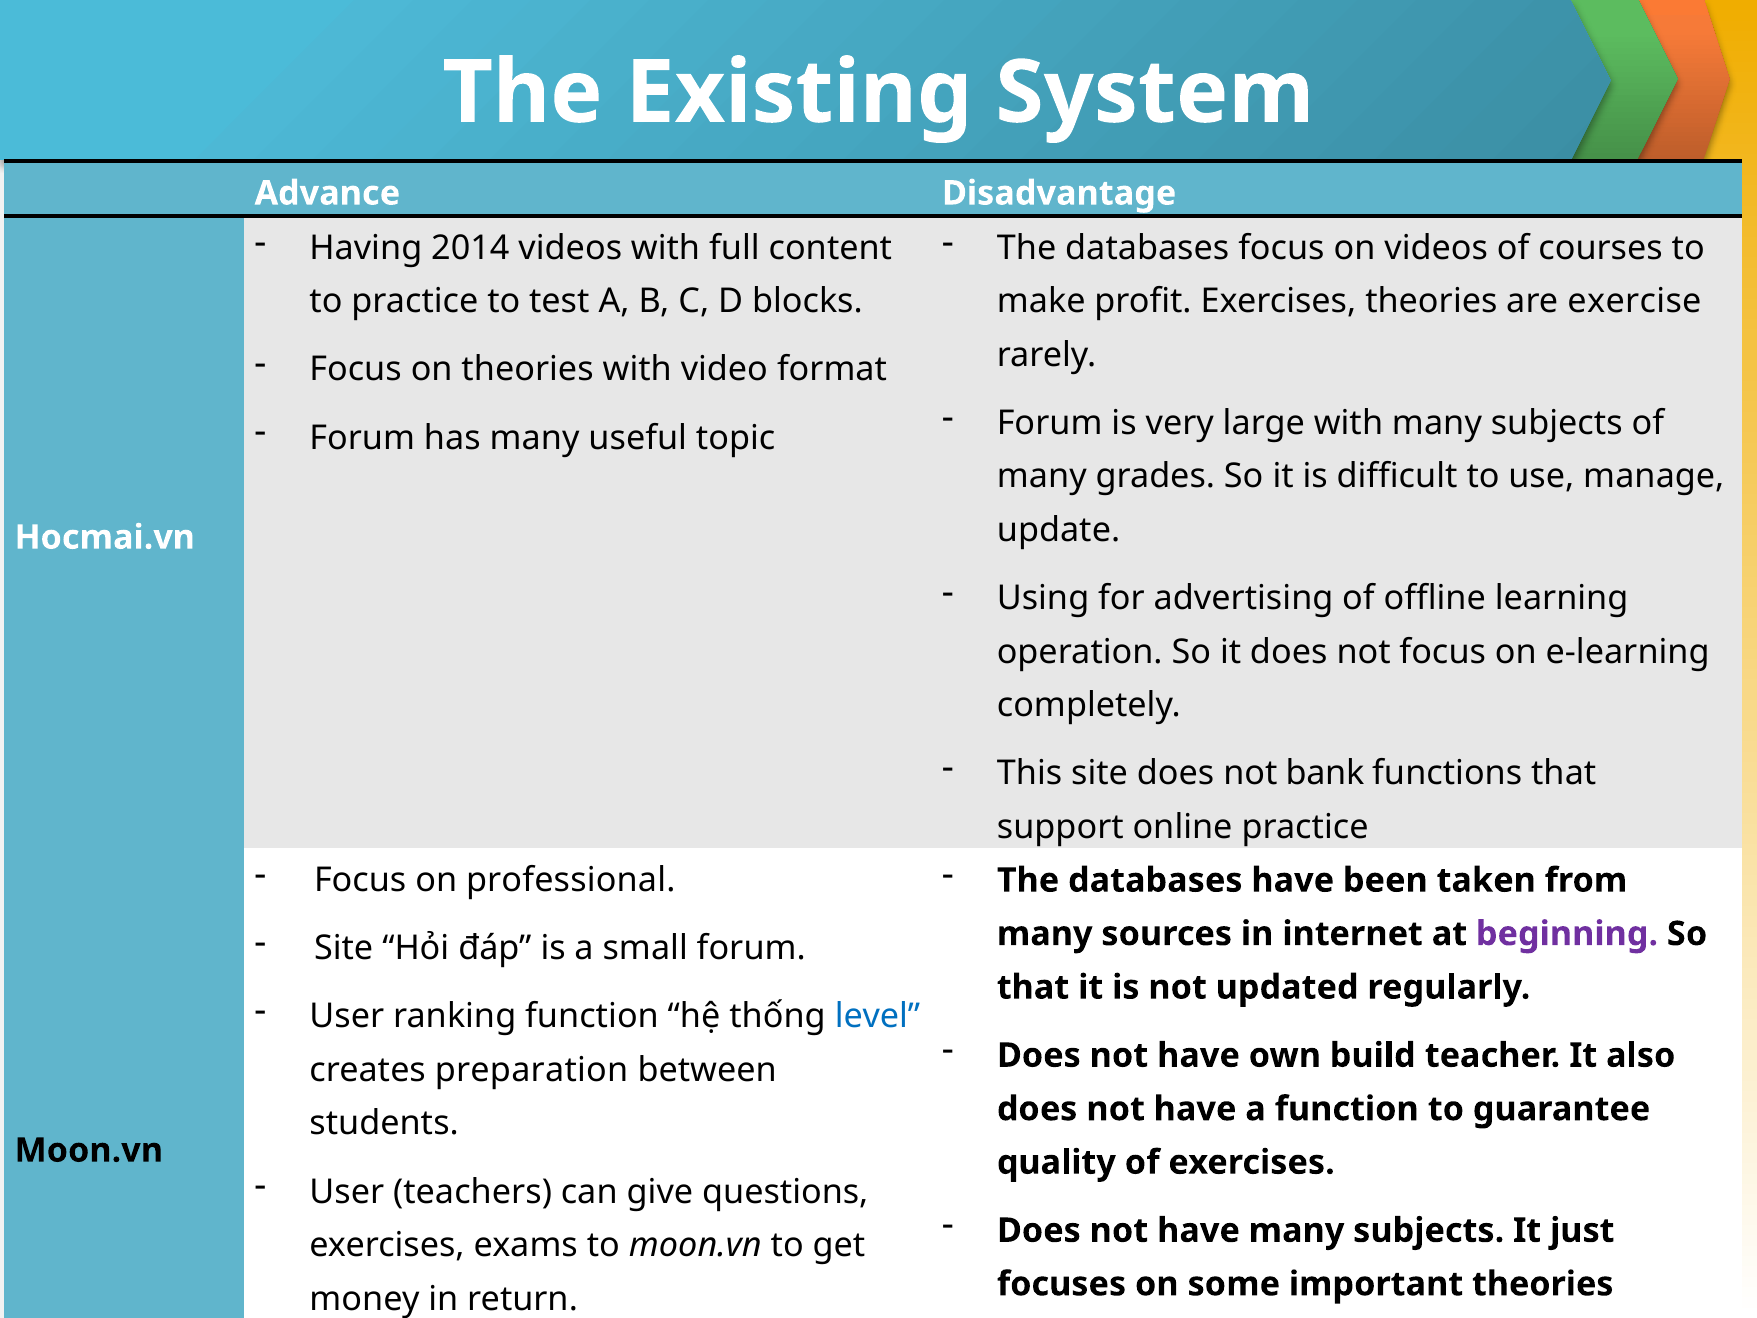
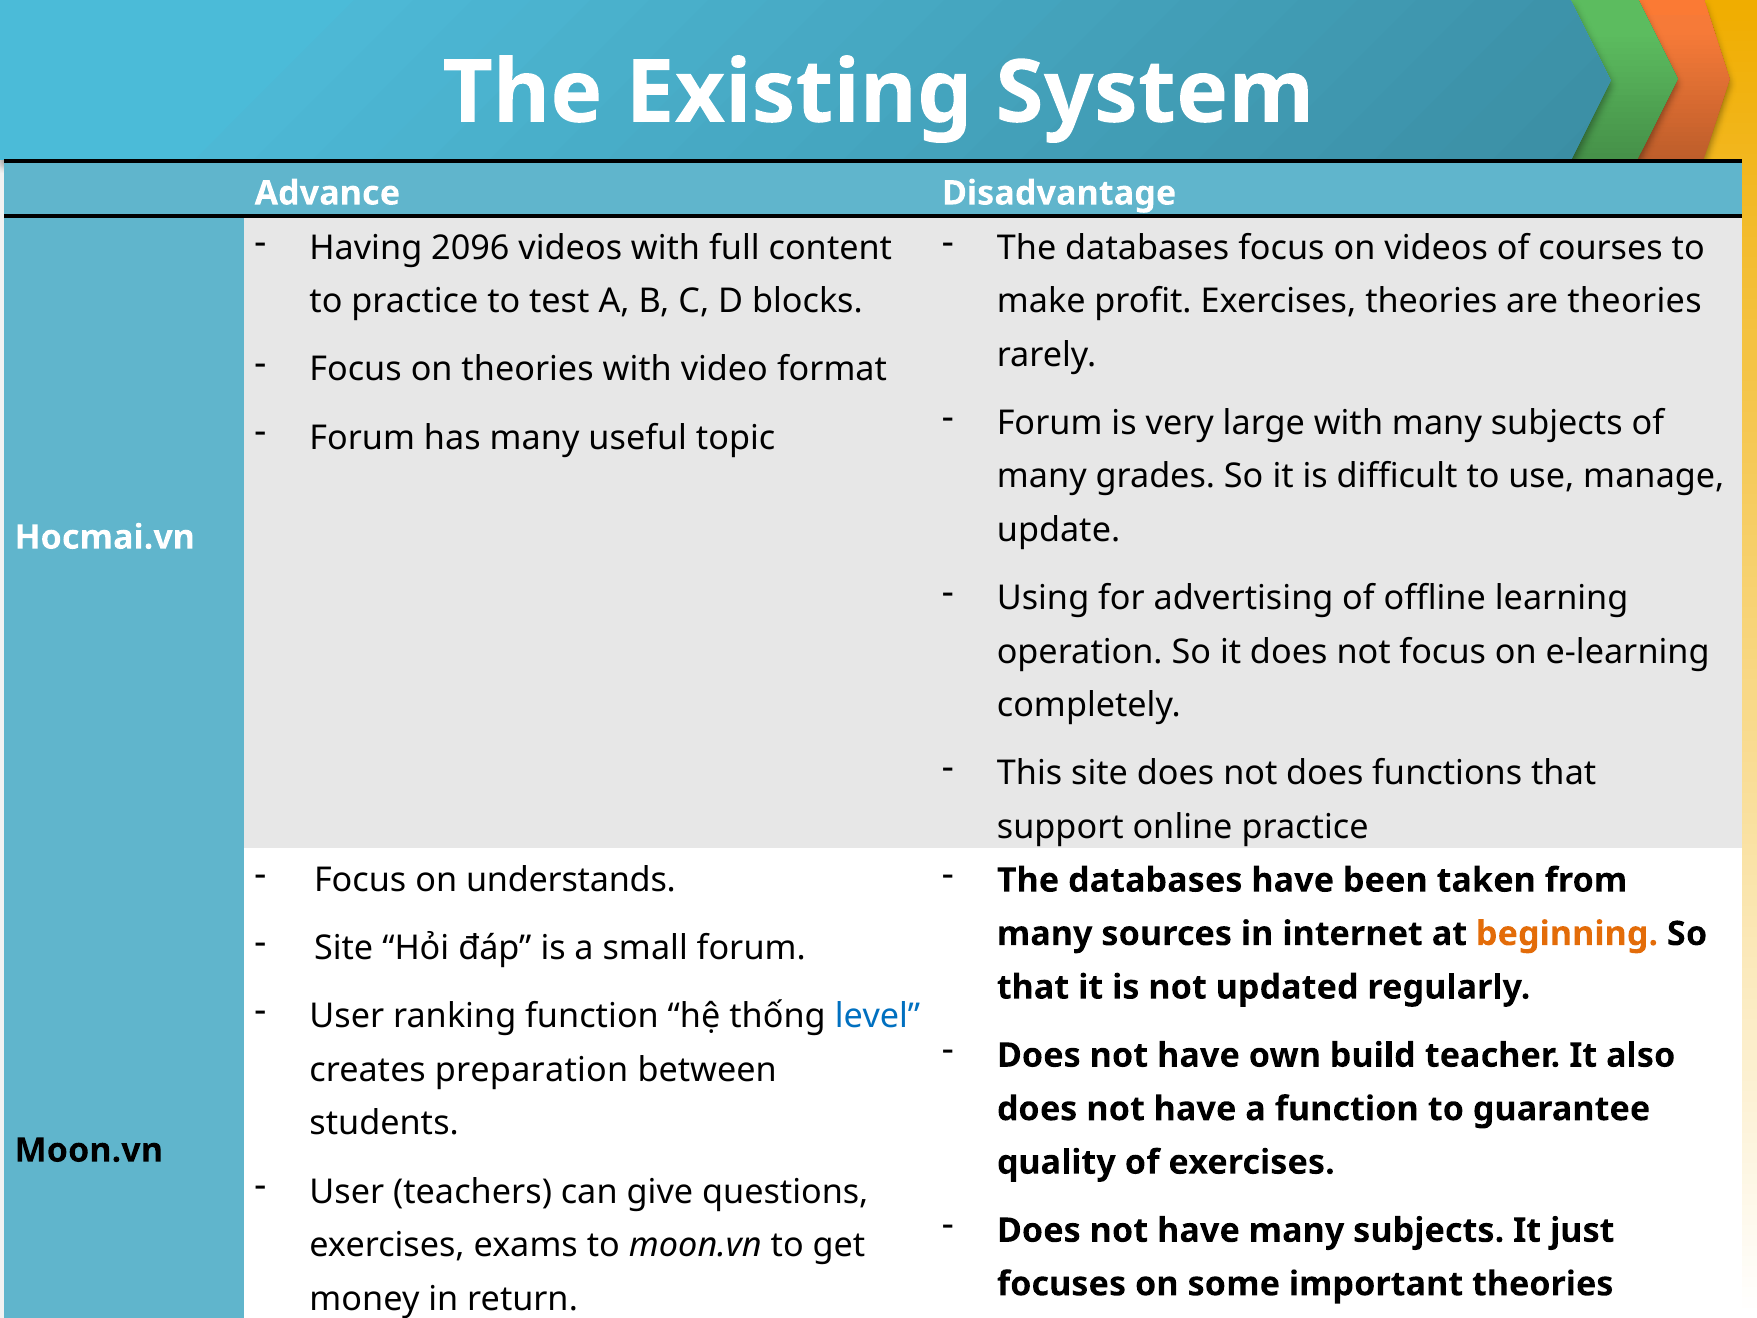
2014: 2014 -> 2096 (470, 248)
are exercise: exercise -> theories (1634, 301)
not bank: bank -> does (1325, 773)
professional: professional -> understands (571, 880)
beginning colour: purple -> orange (1567, 934)
